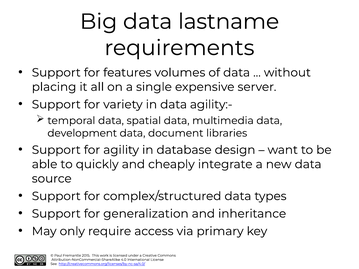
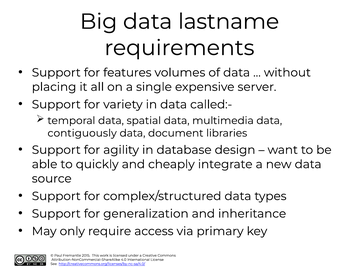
agility:-: agility:- -> called:- (211, 105)
development: development -> contiguously (82, 133)
